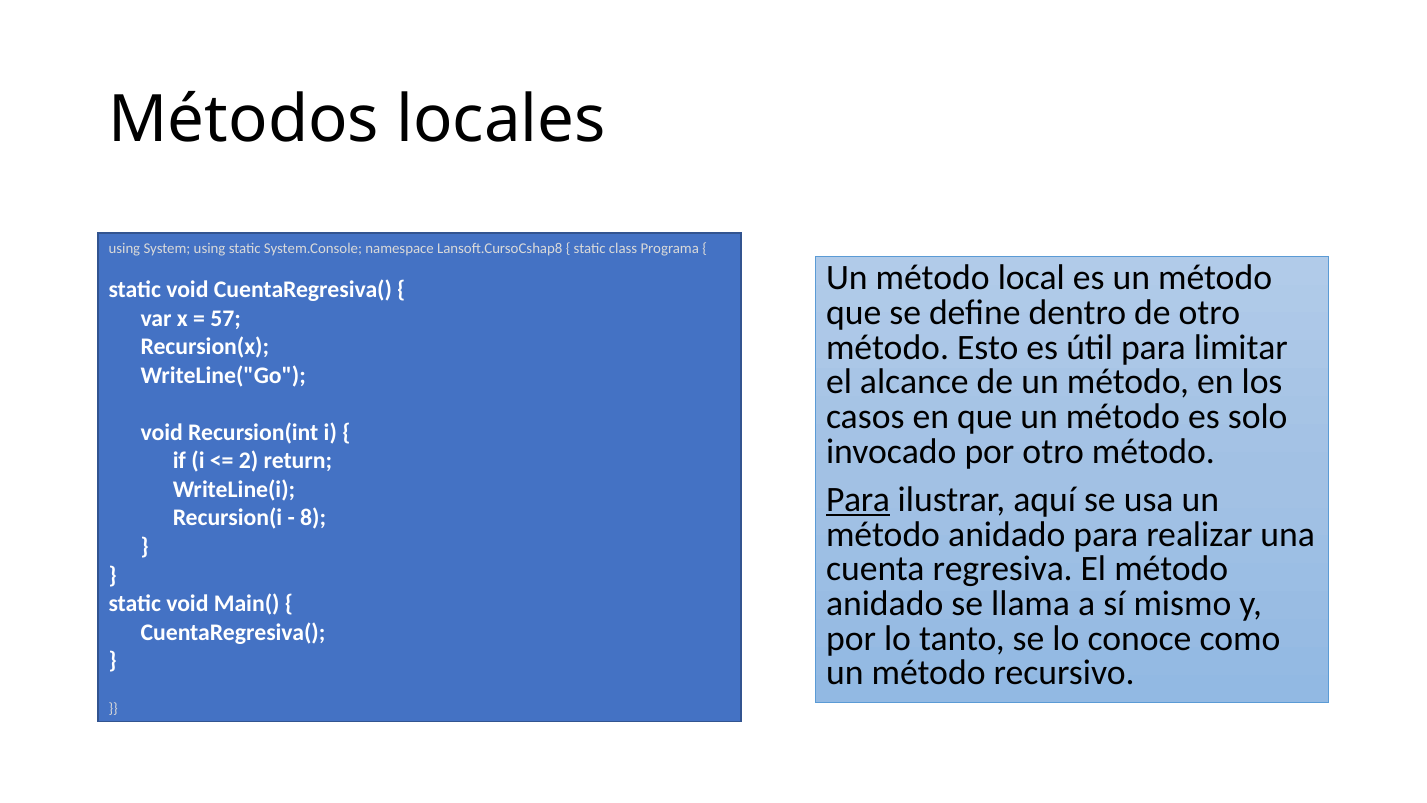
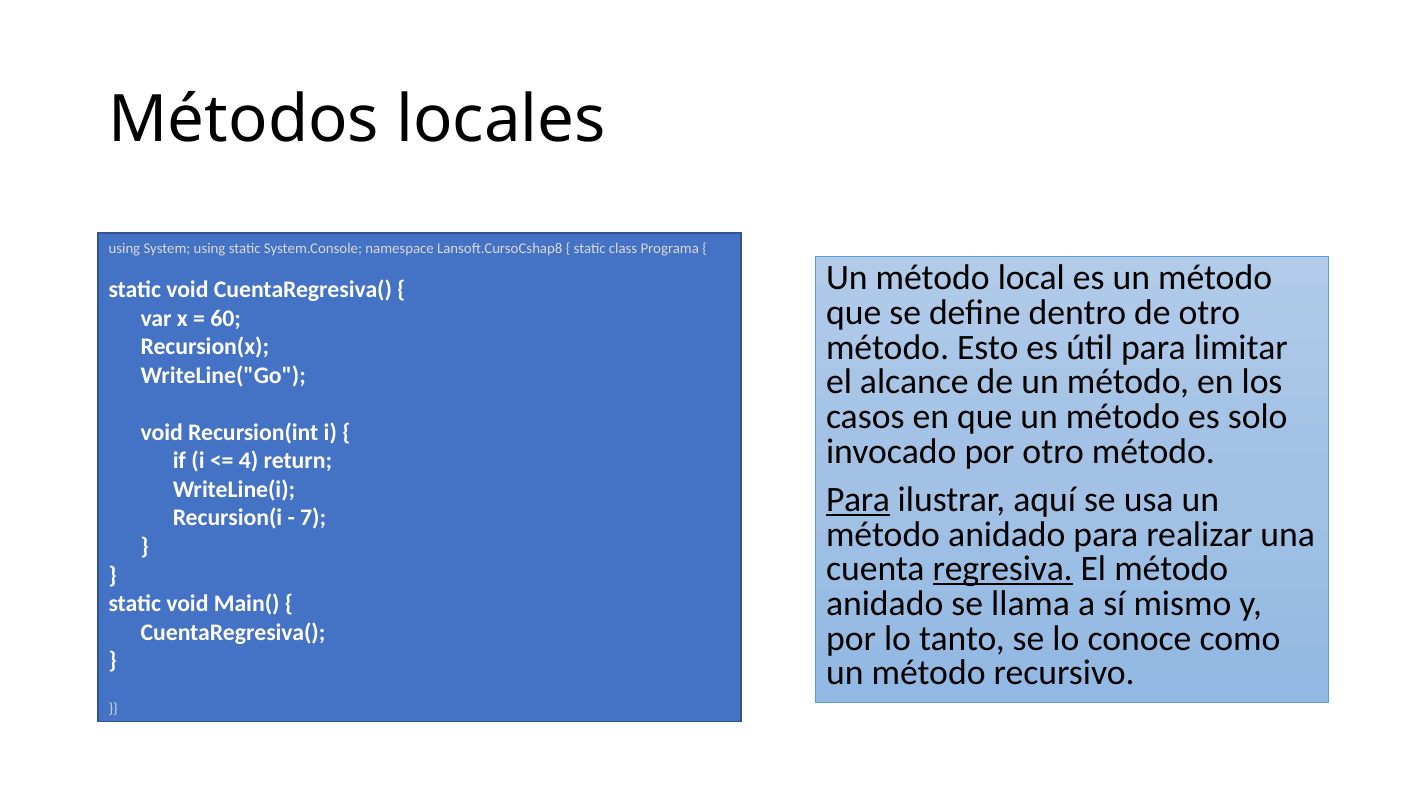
57: 57 -> 60 (226, 318)
2: 2 -> 4 (249, 461)
8: 8 -> 7 (313, 518)
regresiva underline: none -> present (1003, 569)
